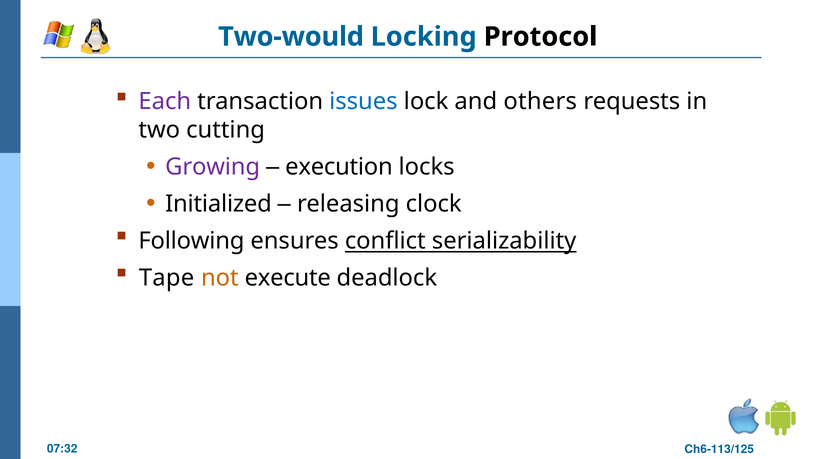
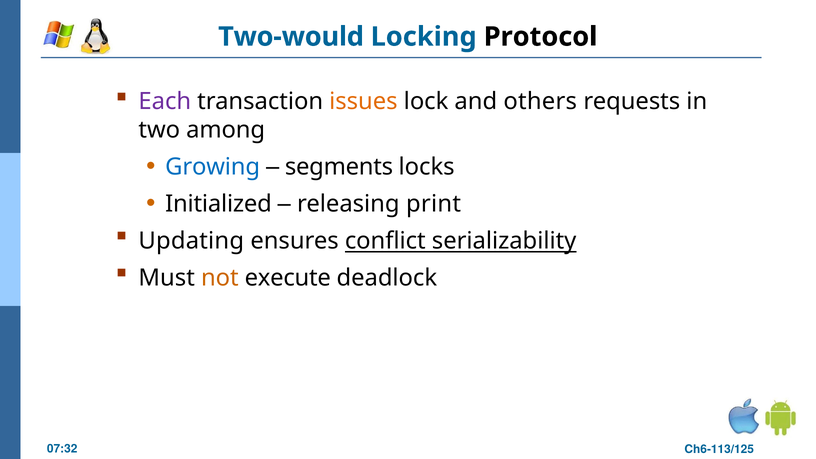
issues colour: blue -> orange (363, 102)
cutting: cutting -> among (226, 130)
Growing colour: purple -> blue (213, 167)
execution: execution -> segments (339, 167)
clock: clock -> print (434, 204)
Following: Following -> Updating (191, 241)
Tape: Tape -> Must (167, 278)
